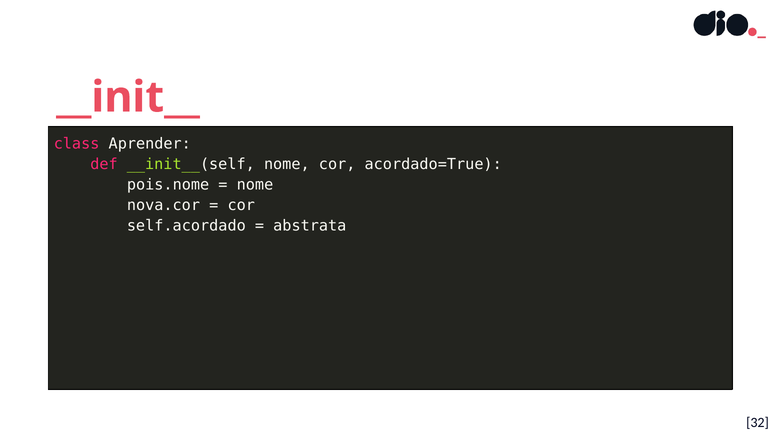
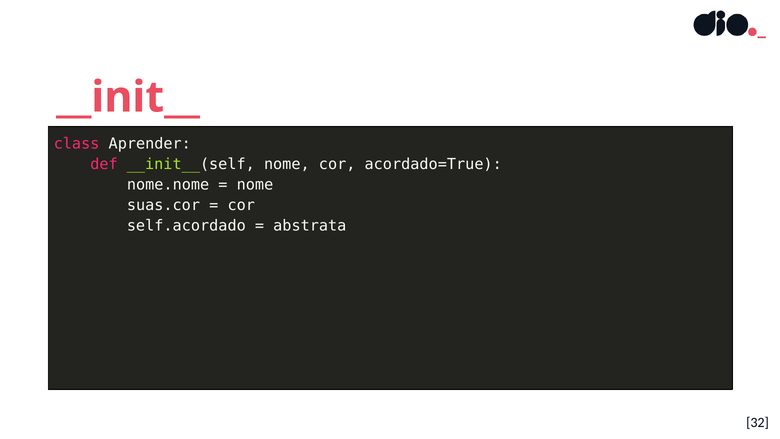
pois.nome: pois.nome -> nome.nome (168, 185)
nova.cor: nova.cor -> suas.cor (163, 205)
